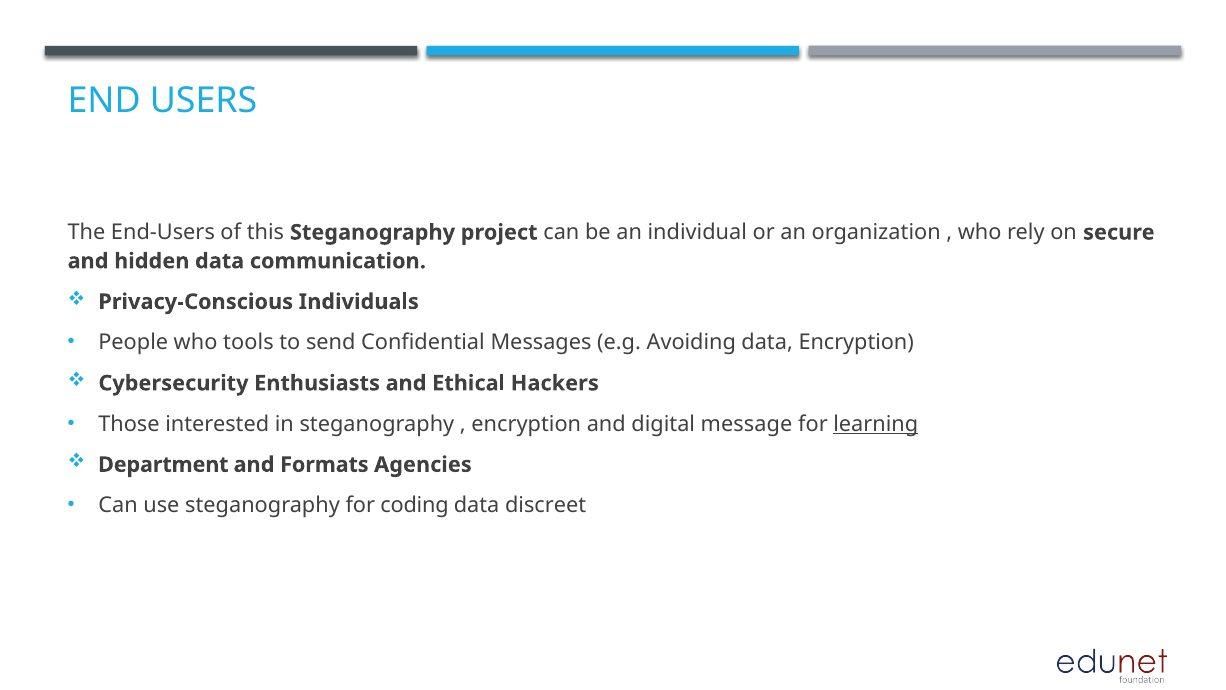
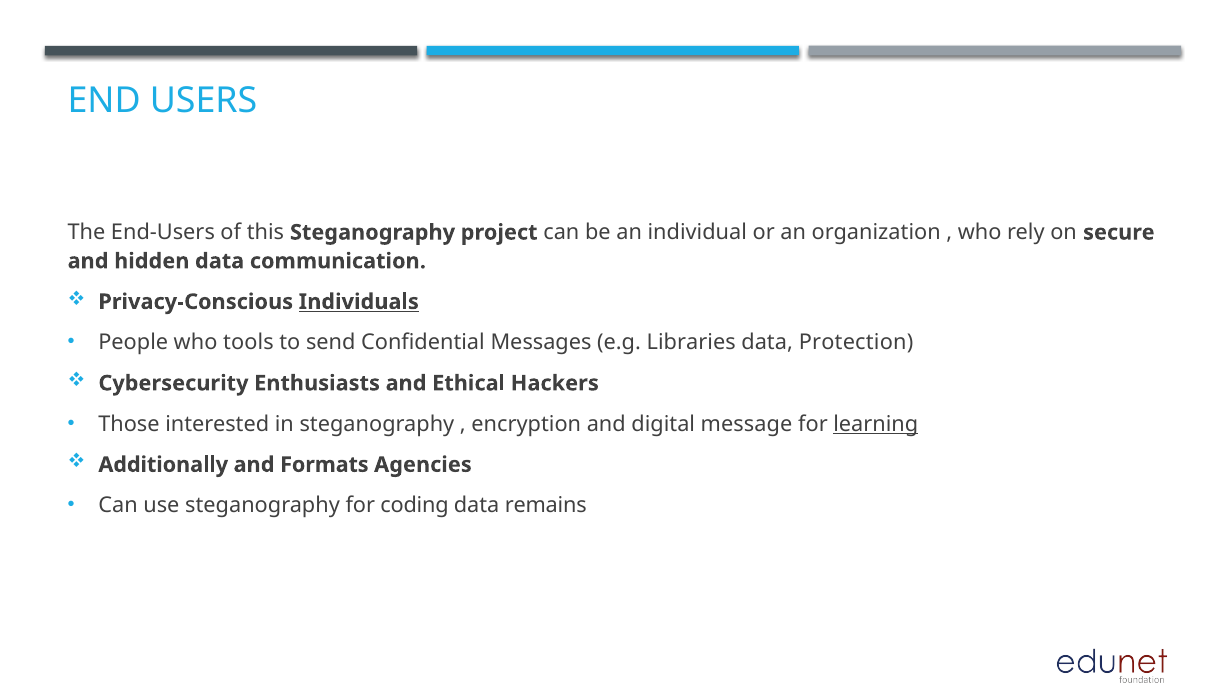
Individuals underline: none -> present (359, 302)
Avoiding: Avoiding -> Libraries (691, 342)
data Encryption: Encryption -> Protection (856, 342)
Department: Department -> Additionally (163, 464)
discreet: discreet -> remains (546, 505)
